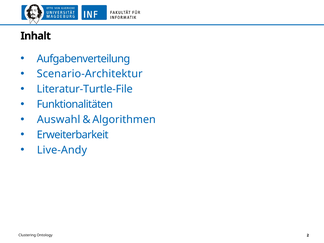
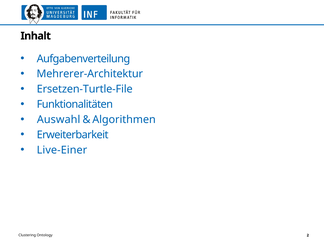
Scenario-Architektur: Scenario-Architektur -> Mehrerer-Architektur (90, 74)
Literatur-Turtle-File: Literatur-Turtle-File -> Ersetzen-Turtle-File (85, 89)
Live-Andy: Live-Andy -> Live-Einer (62, 150)
